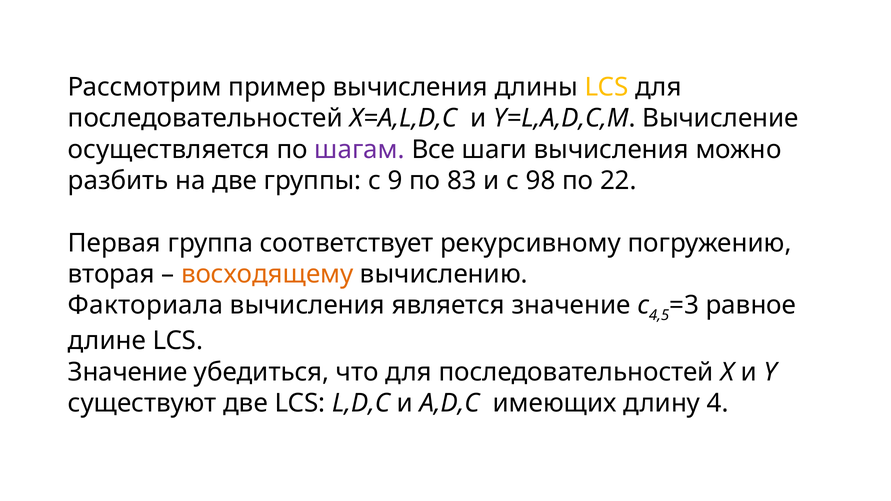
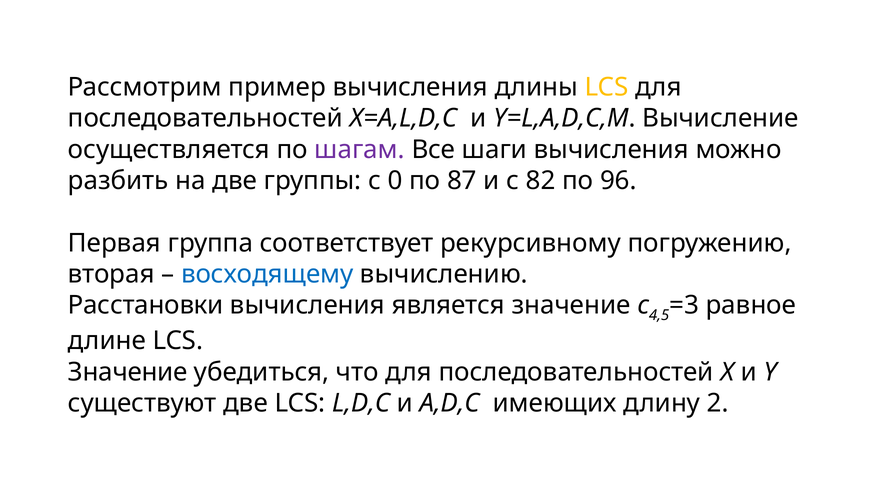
9: 9 -> 0 (395, 181)
83: 83 -> 87 (462, 181)
98: 98 -> 82 (541, 181)
22: 22 -> 96 (618, 181)
восходящему colour: orange -> blue (267, 274)
Факториала: Факториала -> Расстановки (146, 306)
4: 4 -> 2 (718, 403)
